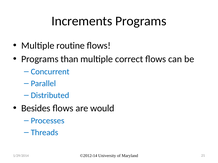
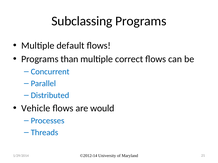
Increments: Increments -> Subclassing (82, 21)
routine: routine -> default (71, 46)
Besides: Besides -> Vehicle (36, 109)
